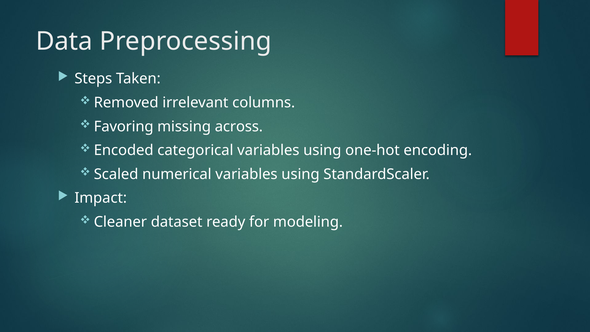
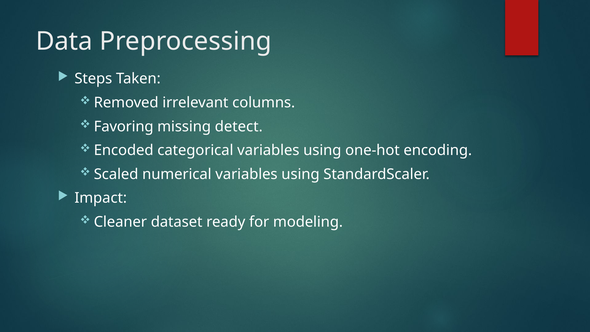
across: across -> detect (239, 126)
